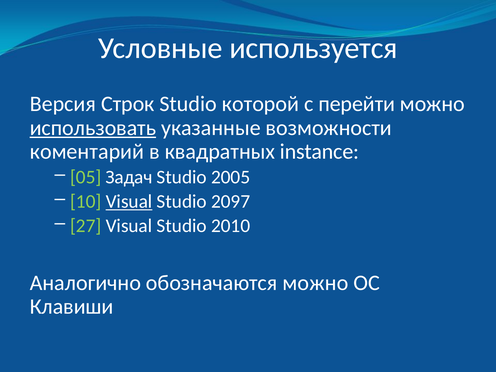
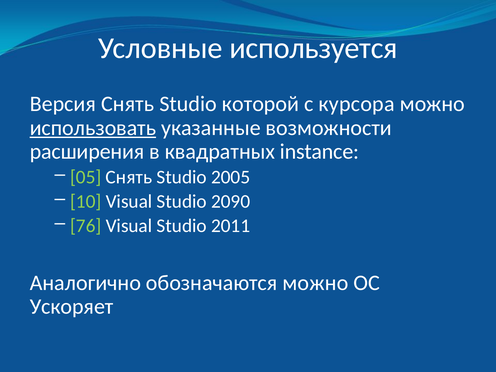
Версия Строк: Строк -> Снять (128, 104)
перейти: перейти -> курсора (357, 104)
коментарий: коментарий -> расширения (87, 152)
05 Задач: Задач -> Снять (129, 177)
Visual underline: present -> none (129, 201)
2097: 2097 -> 2090 (231, 201)
27: 27 -> 76 (86, 226)
2010: 2010 -> 2011 (231, 226)
Клавиши: Клавиши -> Ускоряет (72, 307)
